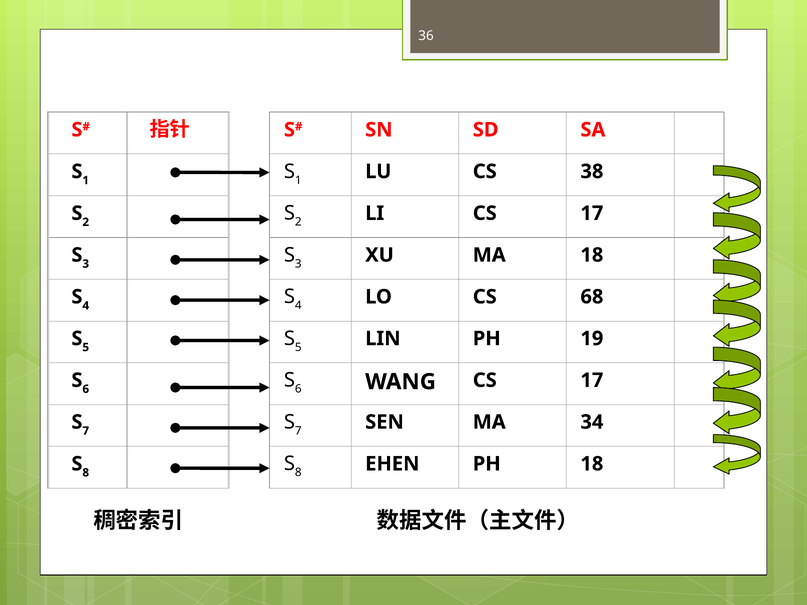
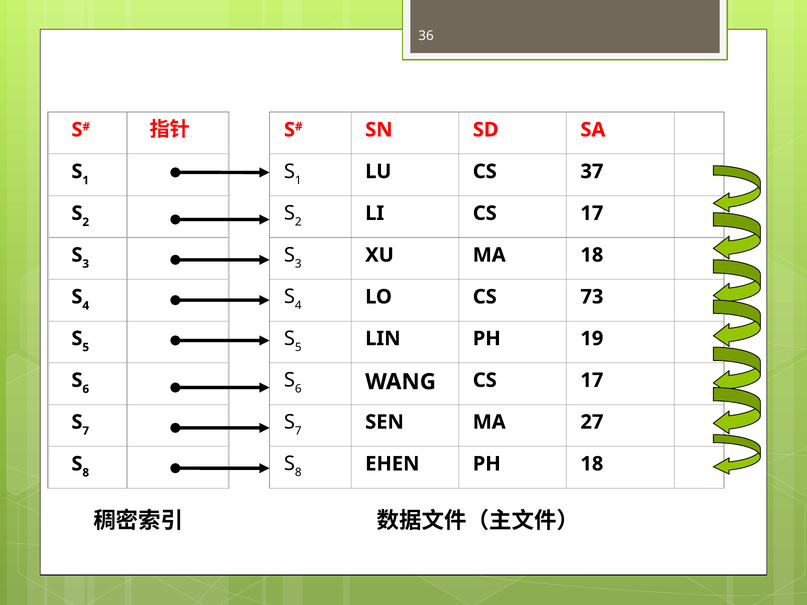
38: 38 -> 37 (592, 172)
68: 68 -> 73 (592, 297)
34: 34 -> 27 (592, 422)
